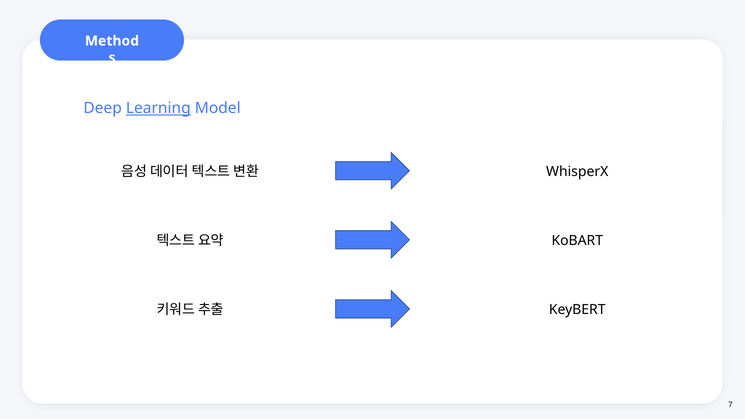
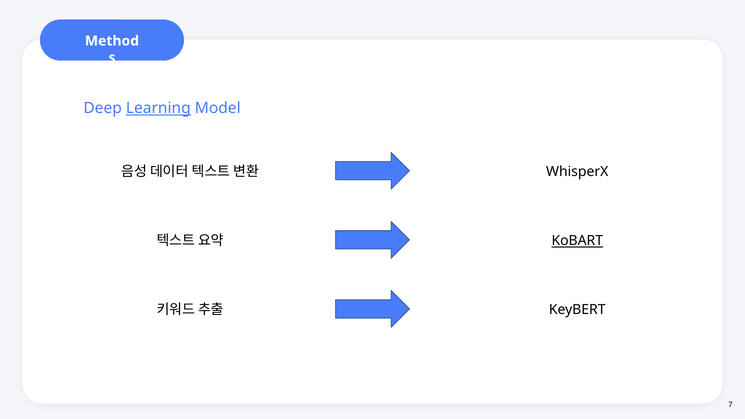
KoBART underline: none -> present (577, 241)
